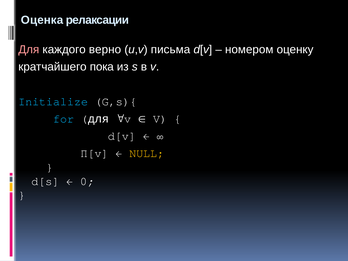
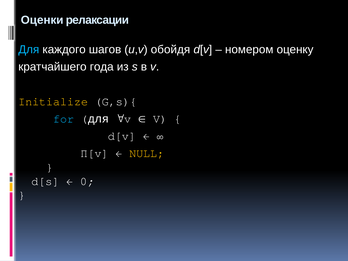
Оценка: Оценка -> Оценки (42, 20)
Для colour: pink -> light blue (29, 50)
верно: верно -> шагов (105, 50)
письма: письма -> обойдя (170, 50)
пока: пока -> года (102, 67)
Initialize colour: light blue -> yellow (53, 101)
